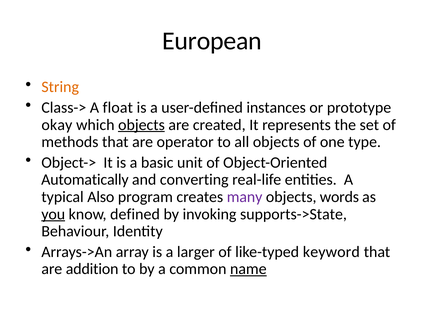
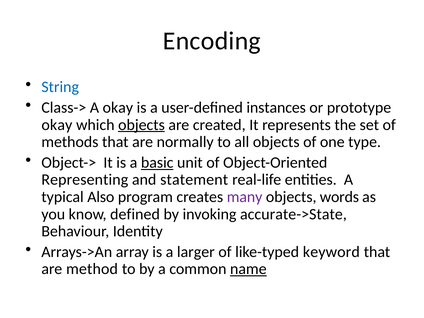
European: European -> Encoding (212, 41)
String colour: orange -> blue (60, 87)
A float: float -> okay (118, 108)
operator: operator -> normally (185, 142)
basic underline: none -> present (157, 163)
Automatically: Automatically -> Representing (85, 180)
converting: converting -> statement (194, 180)
you underline: present -> none (53, 214)
supports->State: supports->State -> accurate->State (293, 214)
addition: addition -> method (92, 269)
